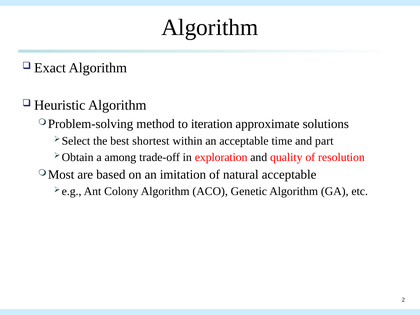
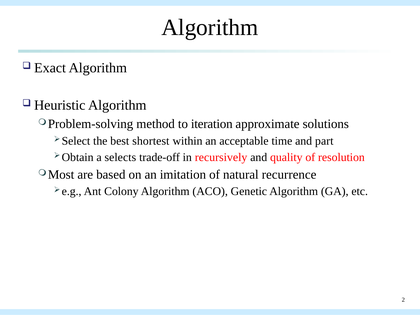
among: among -> selects (120, 157)
exploration: exploration -> recursively (221, 157)
natural acceptable: acceptable -> recurrence (289, 174)
